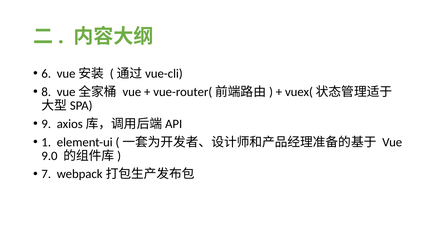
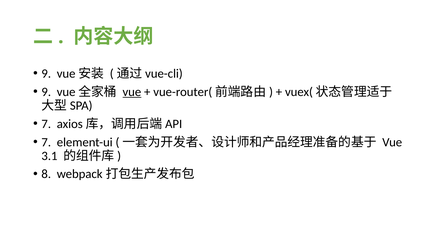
6: 6 -> 9 (46, 74)
8: 8 -> 9 (46, 92)
vue underline: none -> present (132, 92)
9: 9 -> 7 (46, 124)
1: 1 -> 7 (46, 142)
9.0: 9.0 -> 3.1 (49, 156)
7: 7 -> 8 (46, 174)
